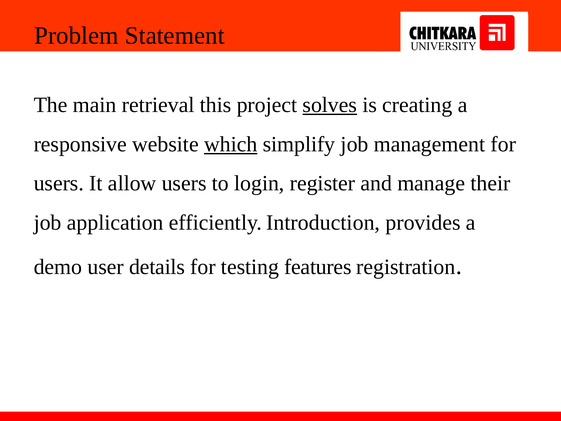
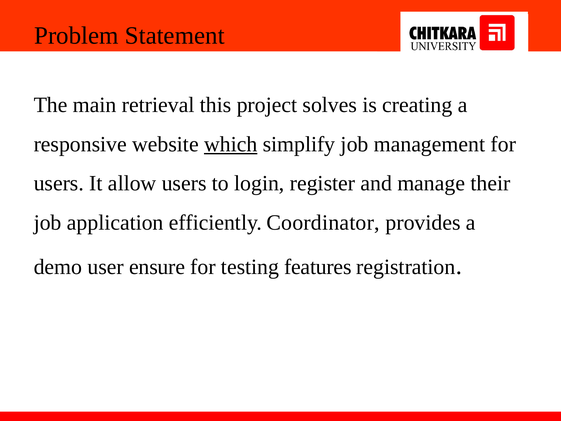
solves underline: present -> none (330, 105)
Introduction: Introduction -> Coordinator (323, 223)
details: details -> ensure (157, 267)
